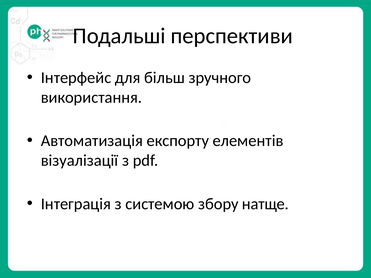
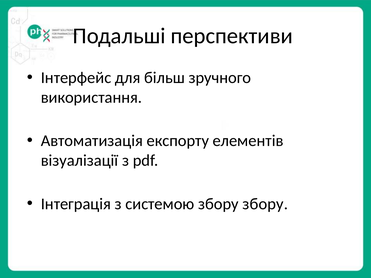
збору натще: натще -> збору (265, 204)
